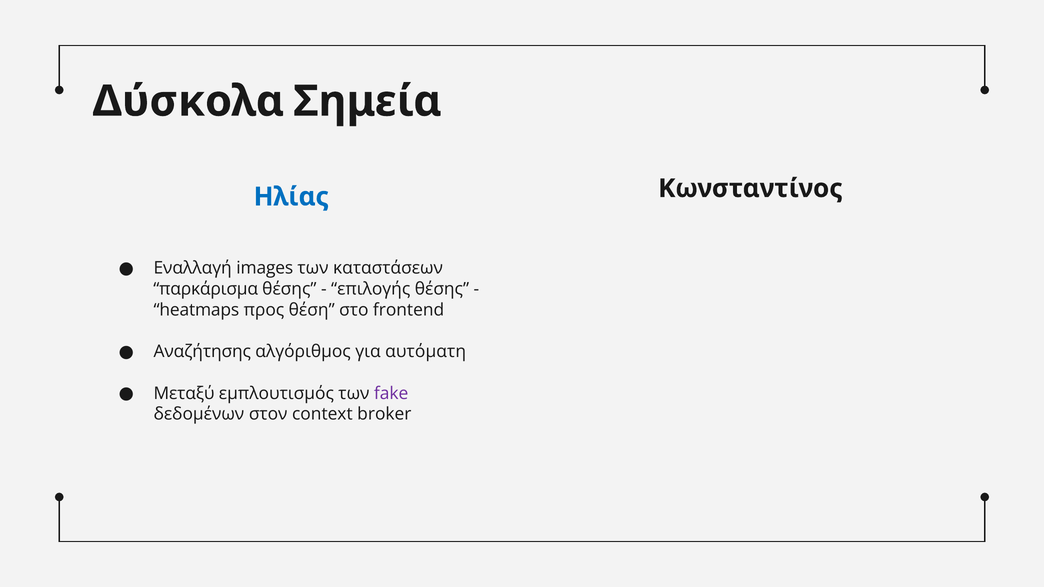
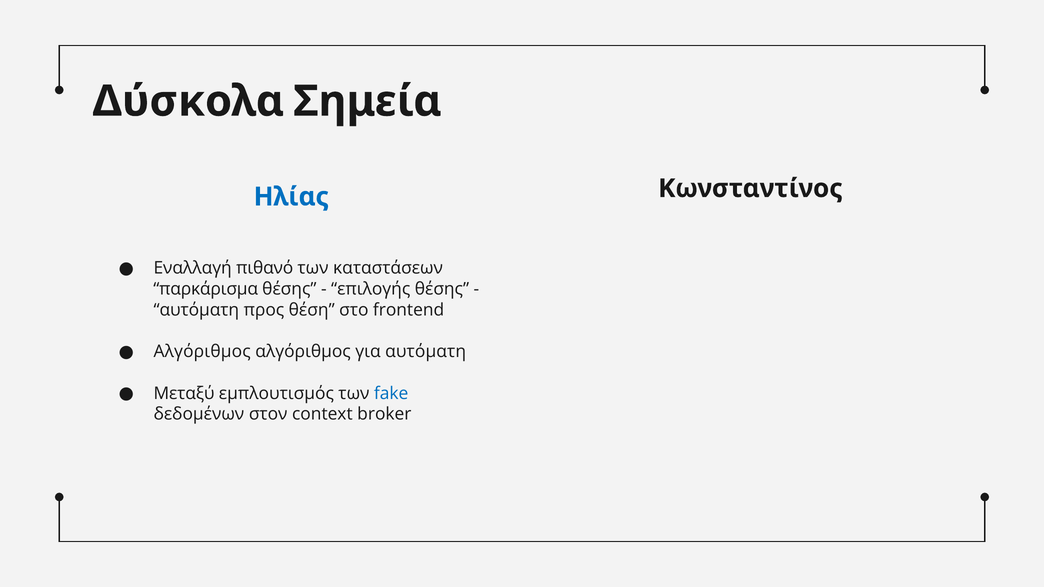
images: images -> πιθανό (265, 268)
heatmaps: heatmaps -> αυτόματη (196, 310)
Αναζήτησης: Αναζήτησης -> Αλγόριθμος (202, 352)
fake colour: purple -> blue (391, 394)
